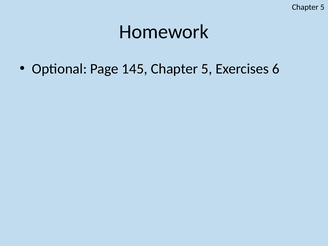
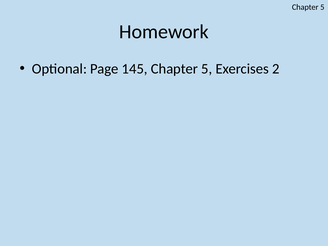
6: 6 -> 2 (276, 69)
